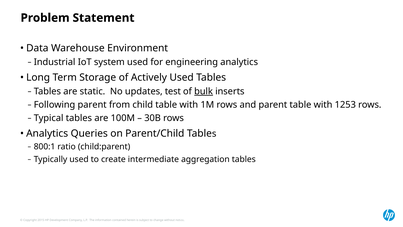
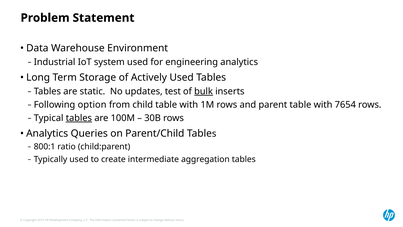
Following parent: parent -> option (92, 105)
1253: 1253 -> 7654 (345, 105)
tables underline: none -> present (79, 118)
